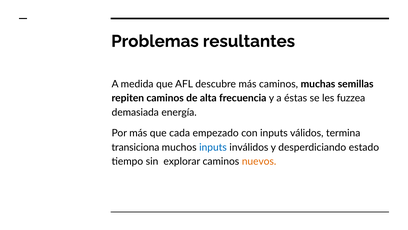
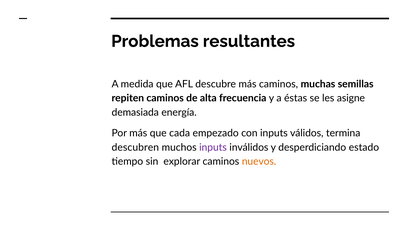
fuzzea: fuzzea -> asigne (351, 98)
transiciona: transiciona -> descubren (135, 147)
inputs colour: blue -> purple (213, 147)
